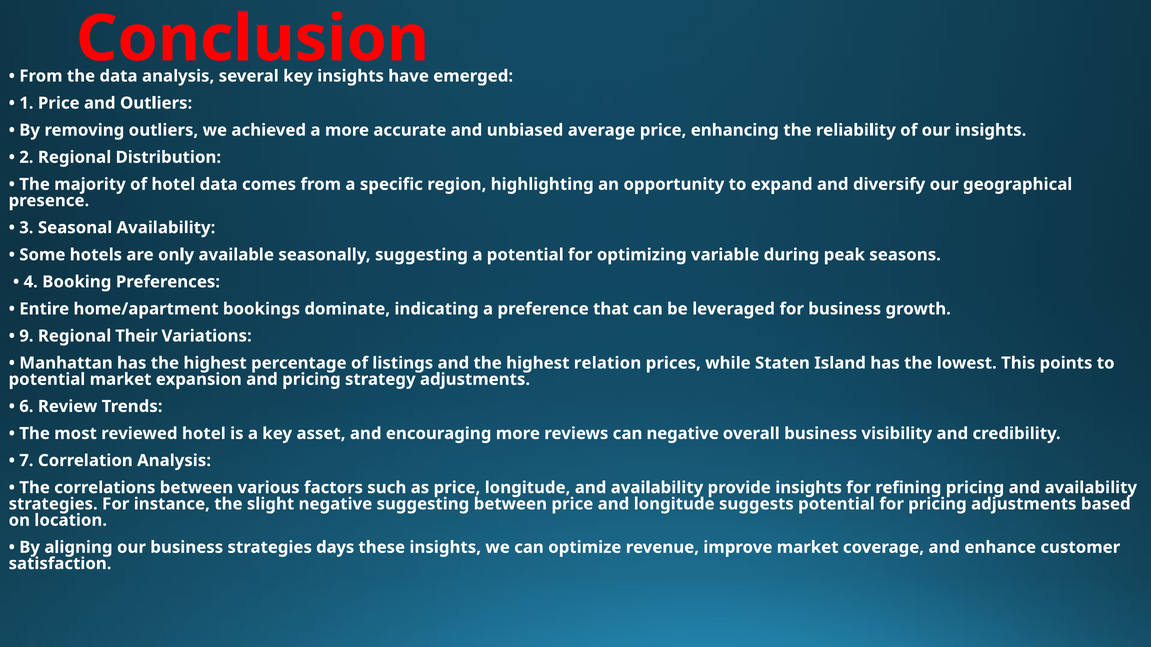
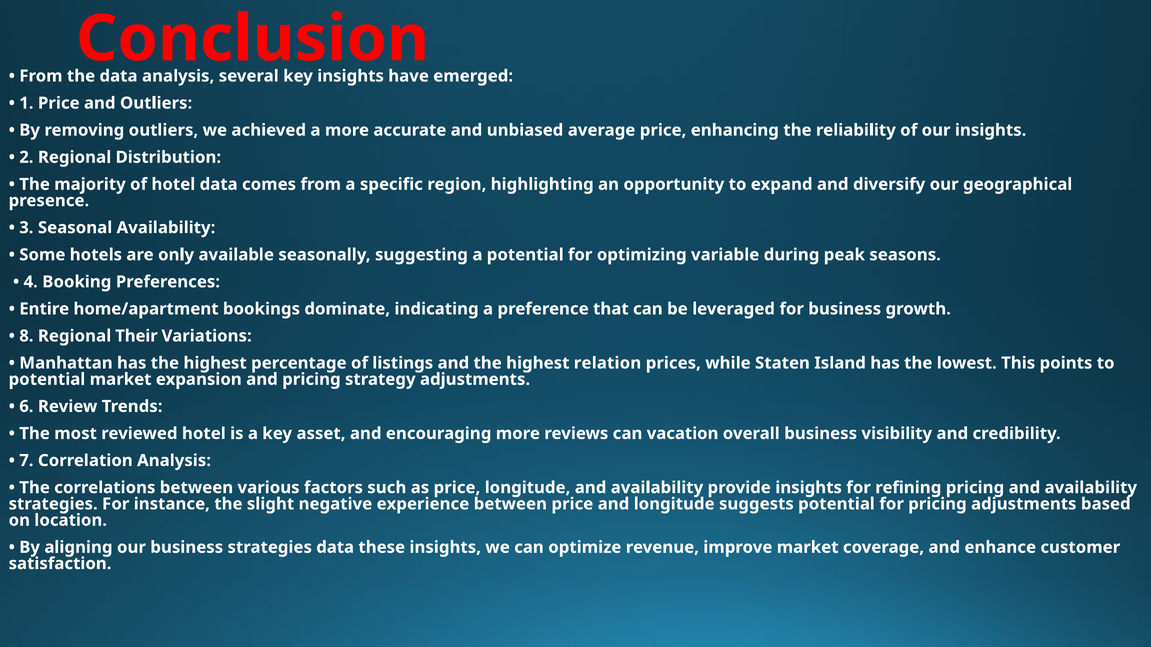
9: 9 -> 8 (26, 336)
can negative: negative -> vacation (683, 434)
negative suggesting: suggesting -> experience (423, 504)
strategies days: days -> data (335, 548)
